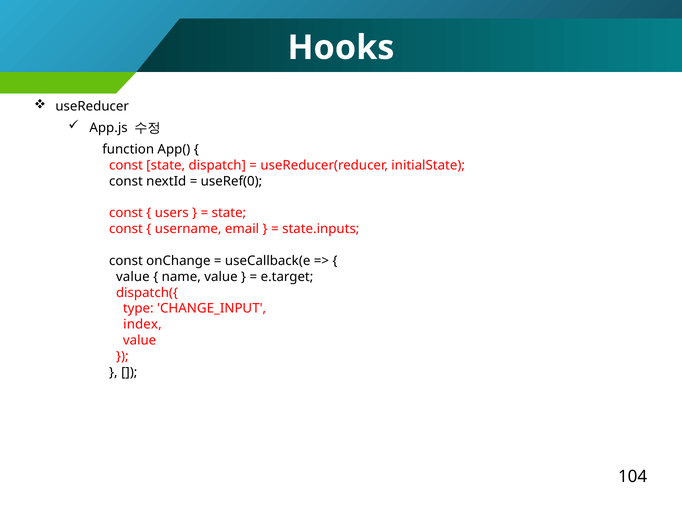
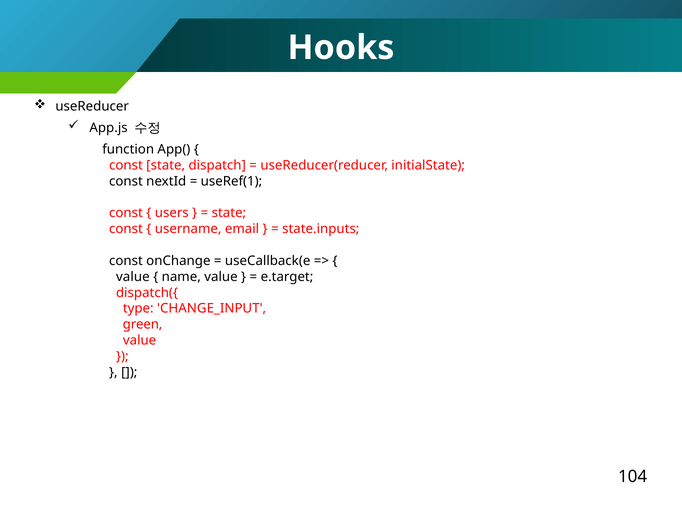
useRef(0: useRef(0 -> useRef(1 (231, 181)
index: index -> green (143, 325)
